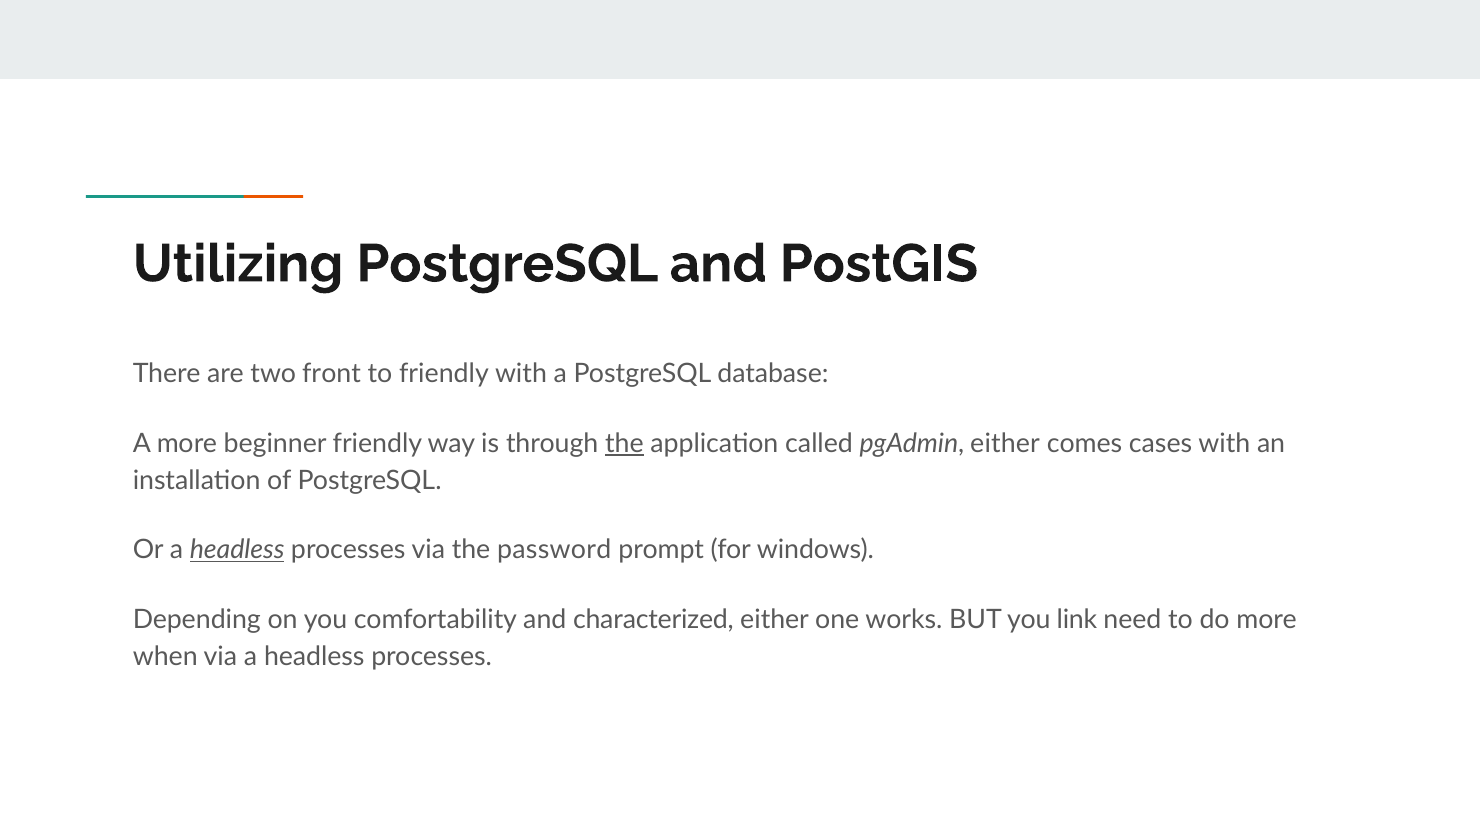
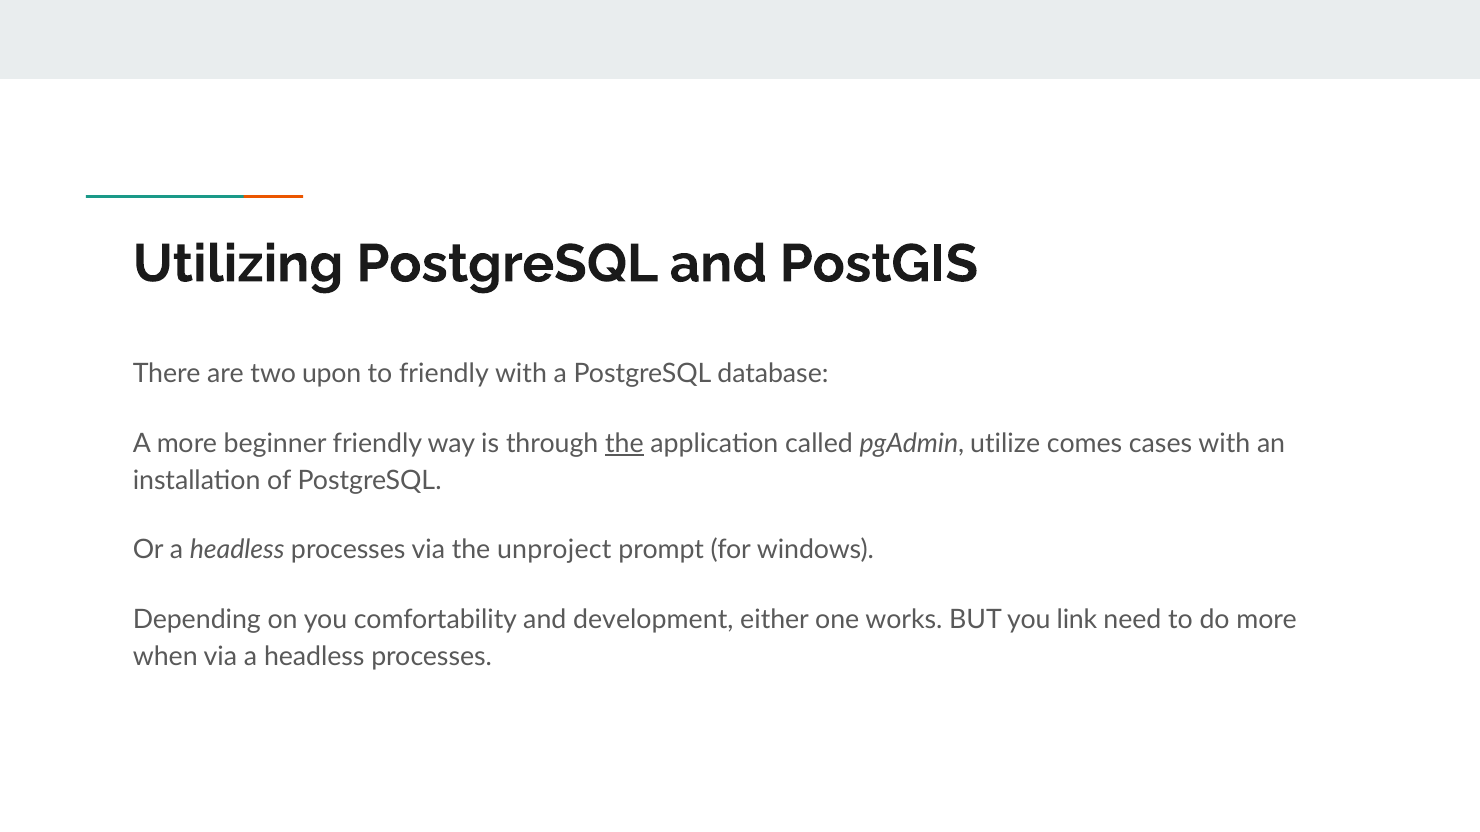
front: front -> upon (332, 374)
pgAdmin either: either -> utilize (1005, 444)
headless underline: present -> none (237, 550)
password: password -> unproject (554, 550)
characterized: characterized -> development (653, 620)
